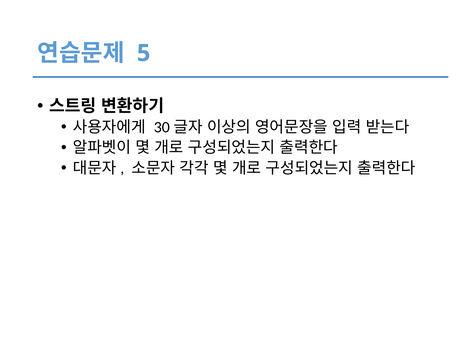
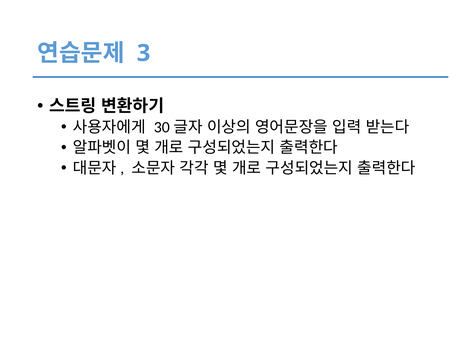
5: 5 -> 3 (144, 53)
